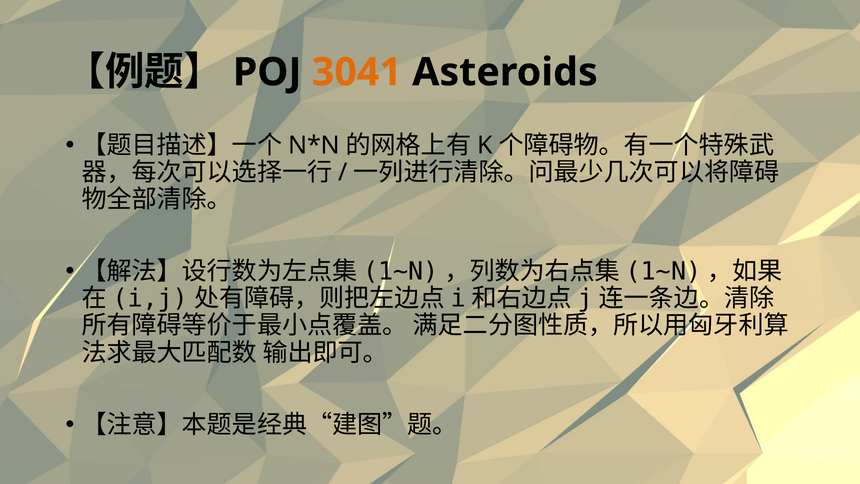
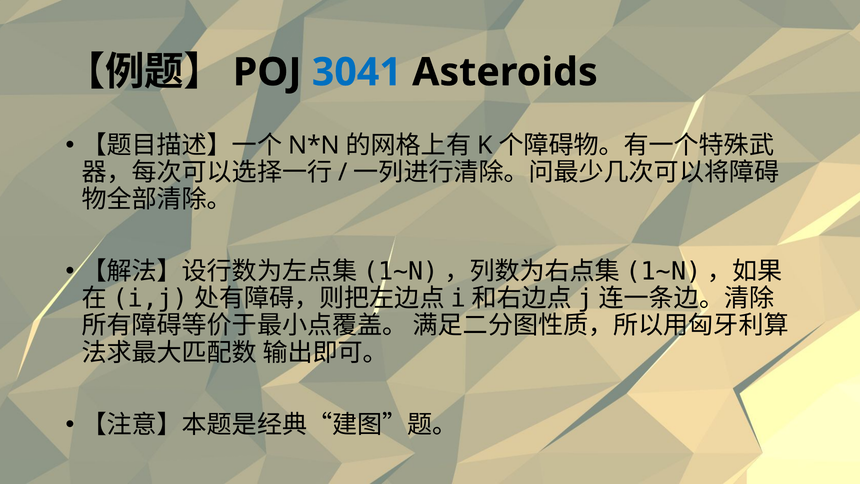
3041 colour: orange -> blue (357, 72)
